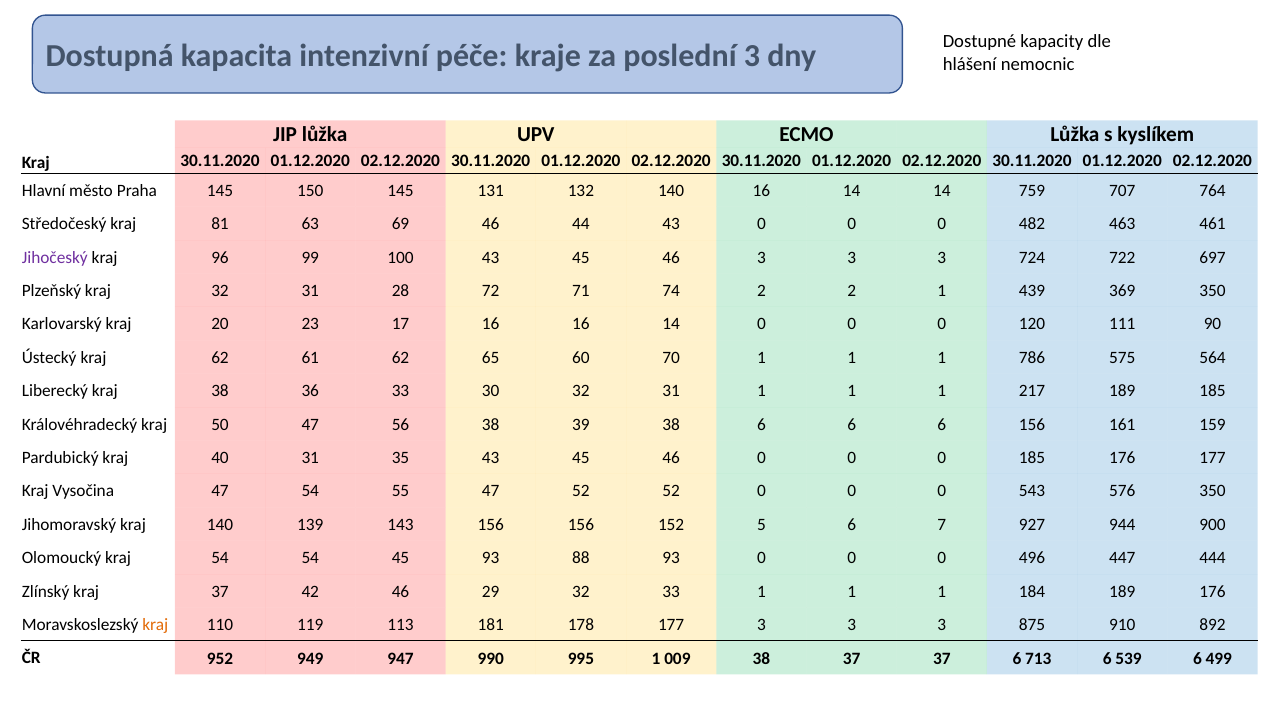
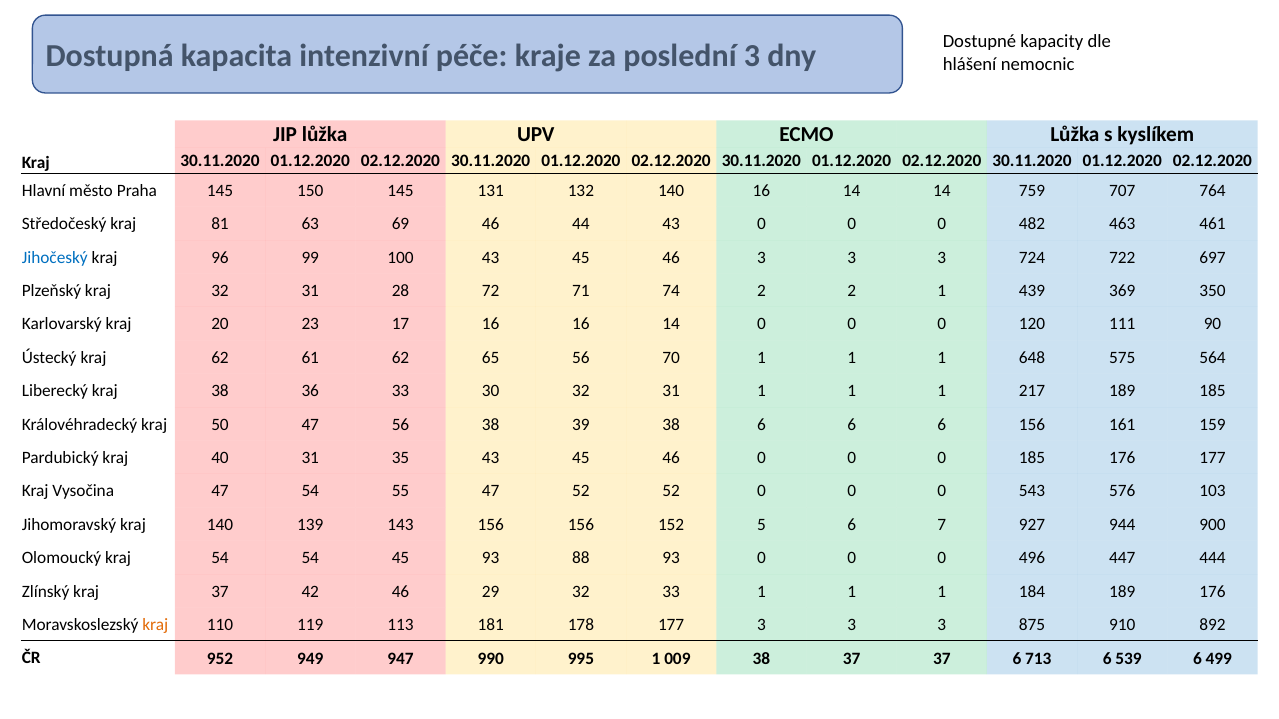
Jihočeský colour: purple -> blue (55, 258)
65 60: 60 -> 56 (581, 358)
786: 786 -> 648 (1032, 358)
576 350: 350 -> 103 (1213, 492)
